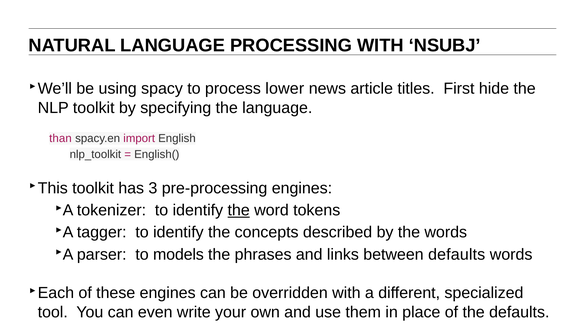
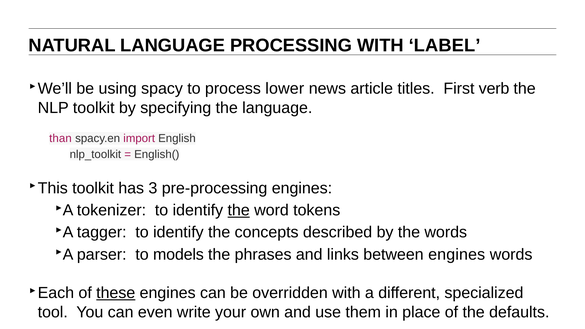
NSUBJ: NSUBJ -> LABEL (445, 45)
hide: hide -> verb (494, 88)
between defaults: defaults -> engines (457, 254)
these underline: none -> present (116, 292)
